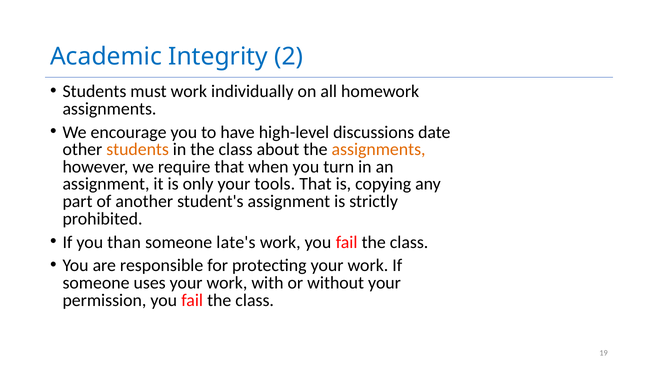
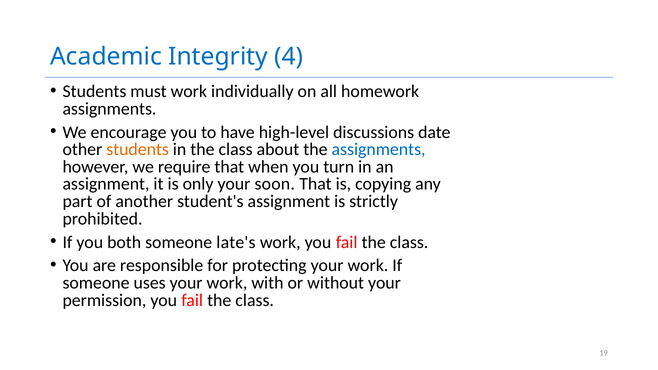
2: 2 -> 4 (289, 57)
assignments colour: orange -> blue (379, 149)
tools: tools -> soon (275, 184)
than: than -> both (124, 242)
